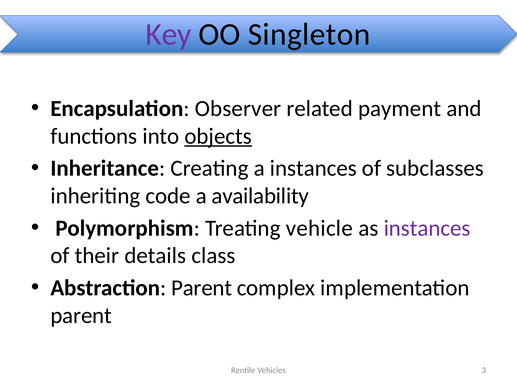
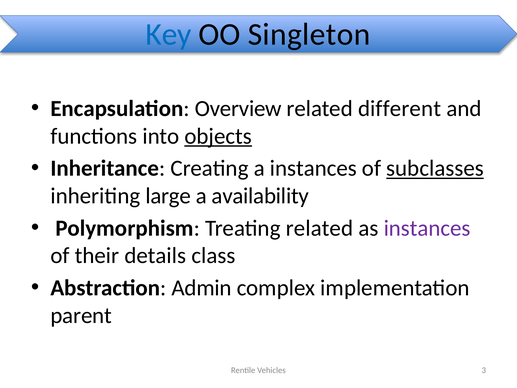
Key colour: purple -> blue (169, 35)
Observer: Observer -> Overview (238, 108)
payment: payment -> different (400, 108)
subclasses underline: none -> present (435, 168)
code: code -> large (168, 196)
Treating vehicle: vehicle -> related (319, 228)
Abstraction Parent: Parent -> Admin (202, 288)
